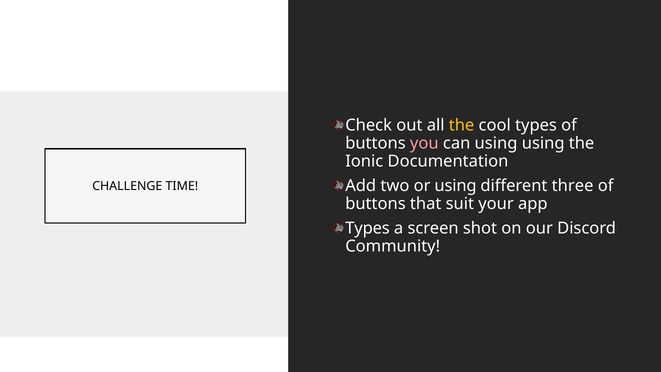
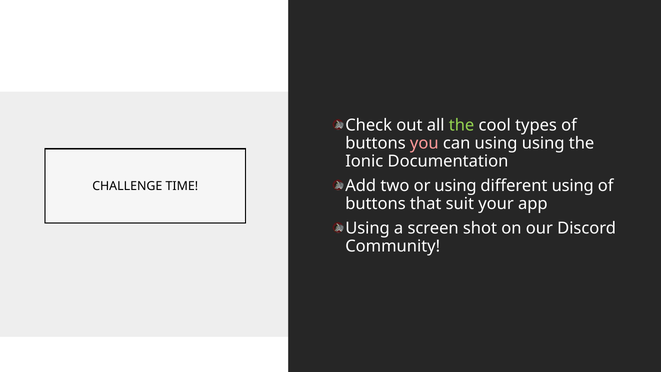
the colour: yellow -> light green (462, 125)
different three: three -> using (573, 186)
Types: Types -> Using (368, 228)
